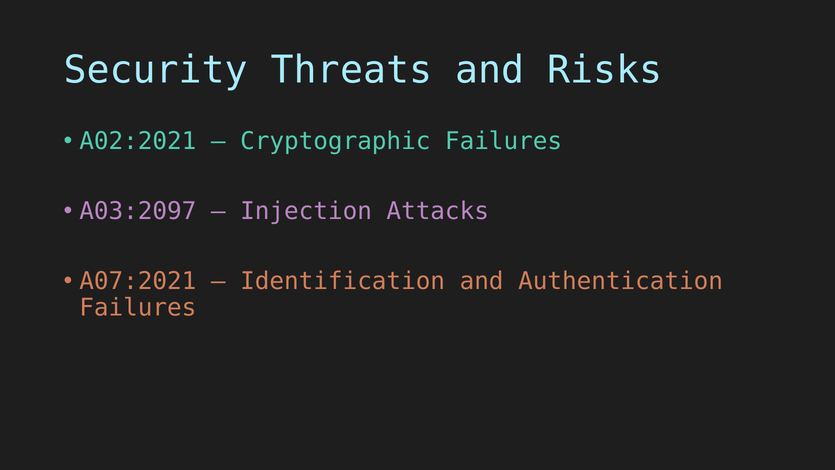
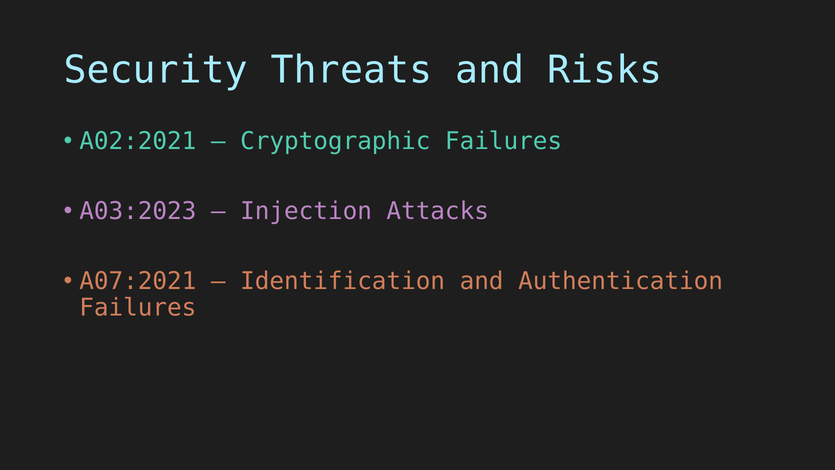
A03:2097: A03:2097 -> A03:2023 (138, 211)
